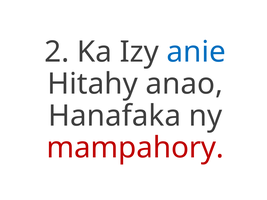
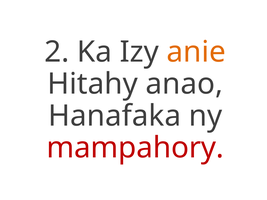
anie colour: blue -> orange (196, 52)
